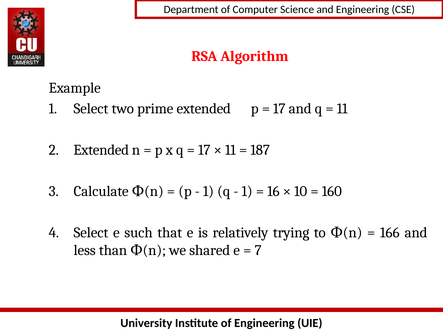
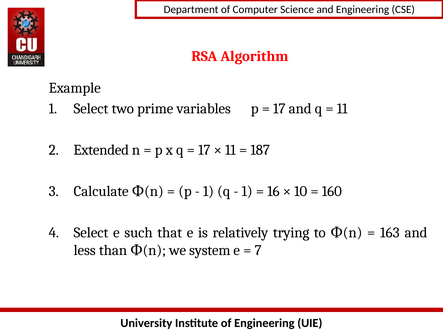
prime extended: extended -> variables (204, 109)
166: 166 -> 163 (390, 233)
shared: shared -> system (210, 251)
